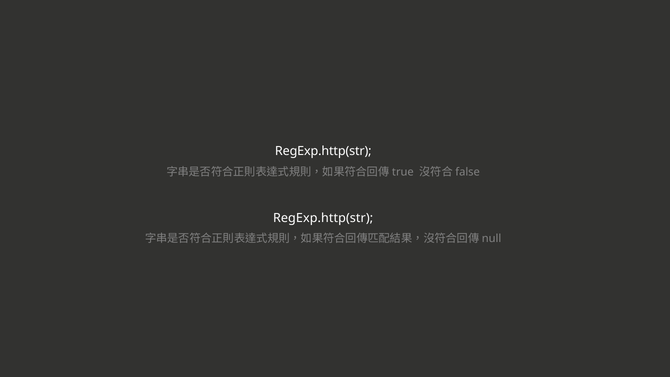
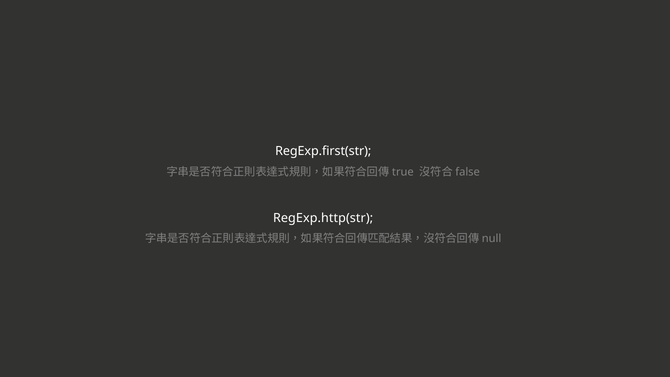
RegExp.http(str: RegExp.http(str -> RegExp.first(str (323, 151)
